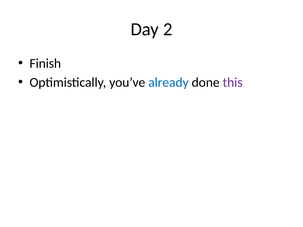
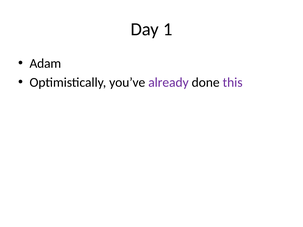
2: 2 -> 1 (168, 29)
Finish: Finish -> Adam (45, 64)
already colour: blue -> purple (168, 82)
